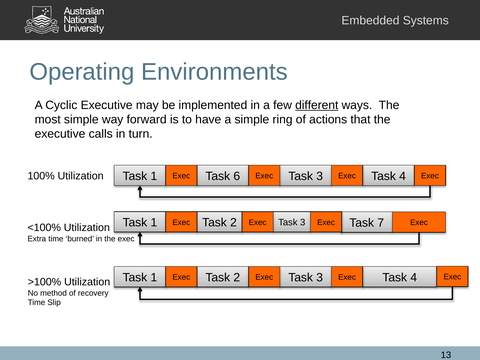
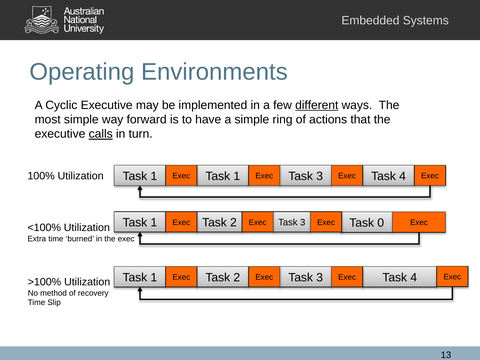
calls underline: none -> present (101, 134)
1 Task 6: 6 -> 1 (237, 176)
7: 7 -> 0 (381, 223)
